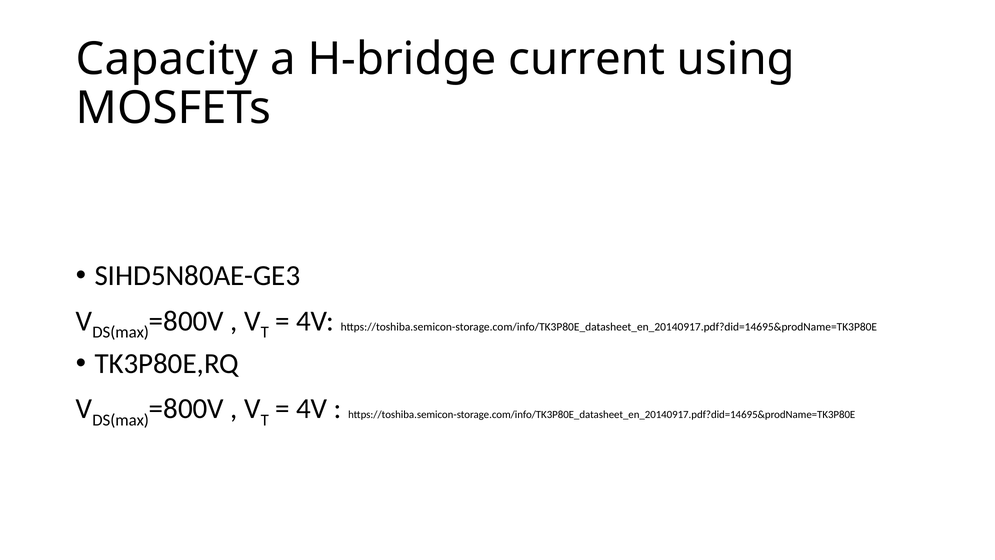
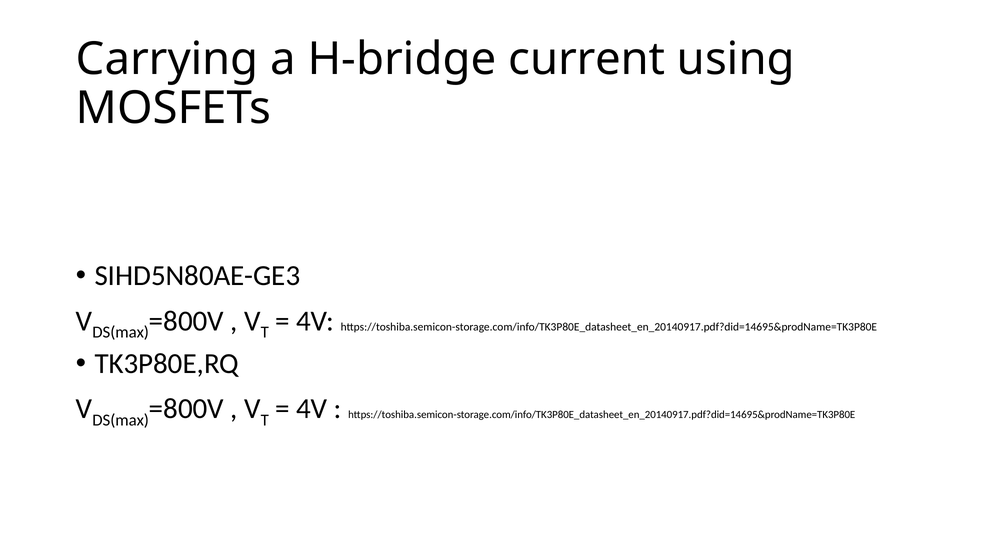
Capacity: Capacity -> Carrying (167, 59)
